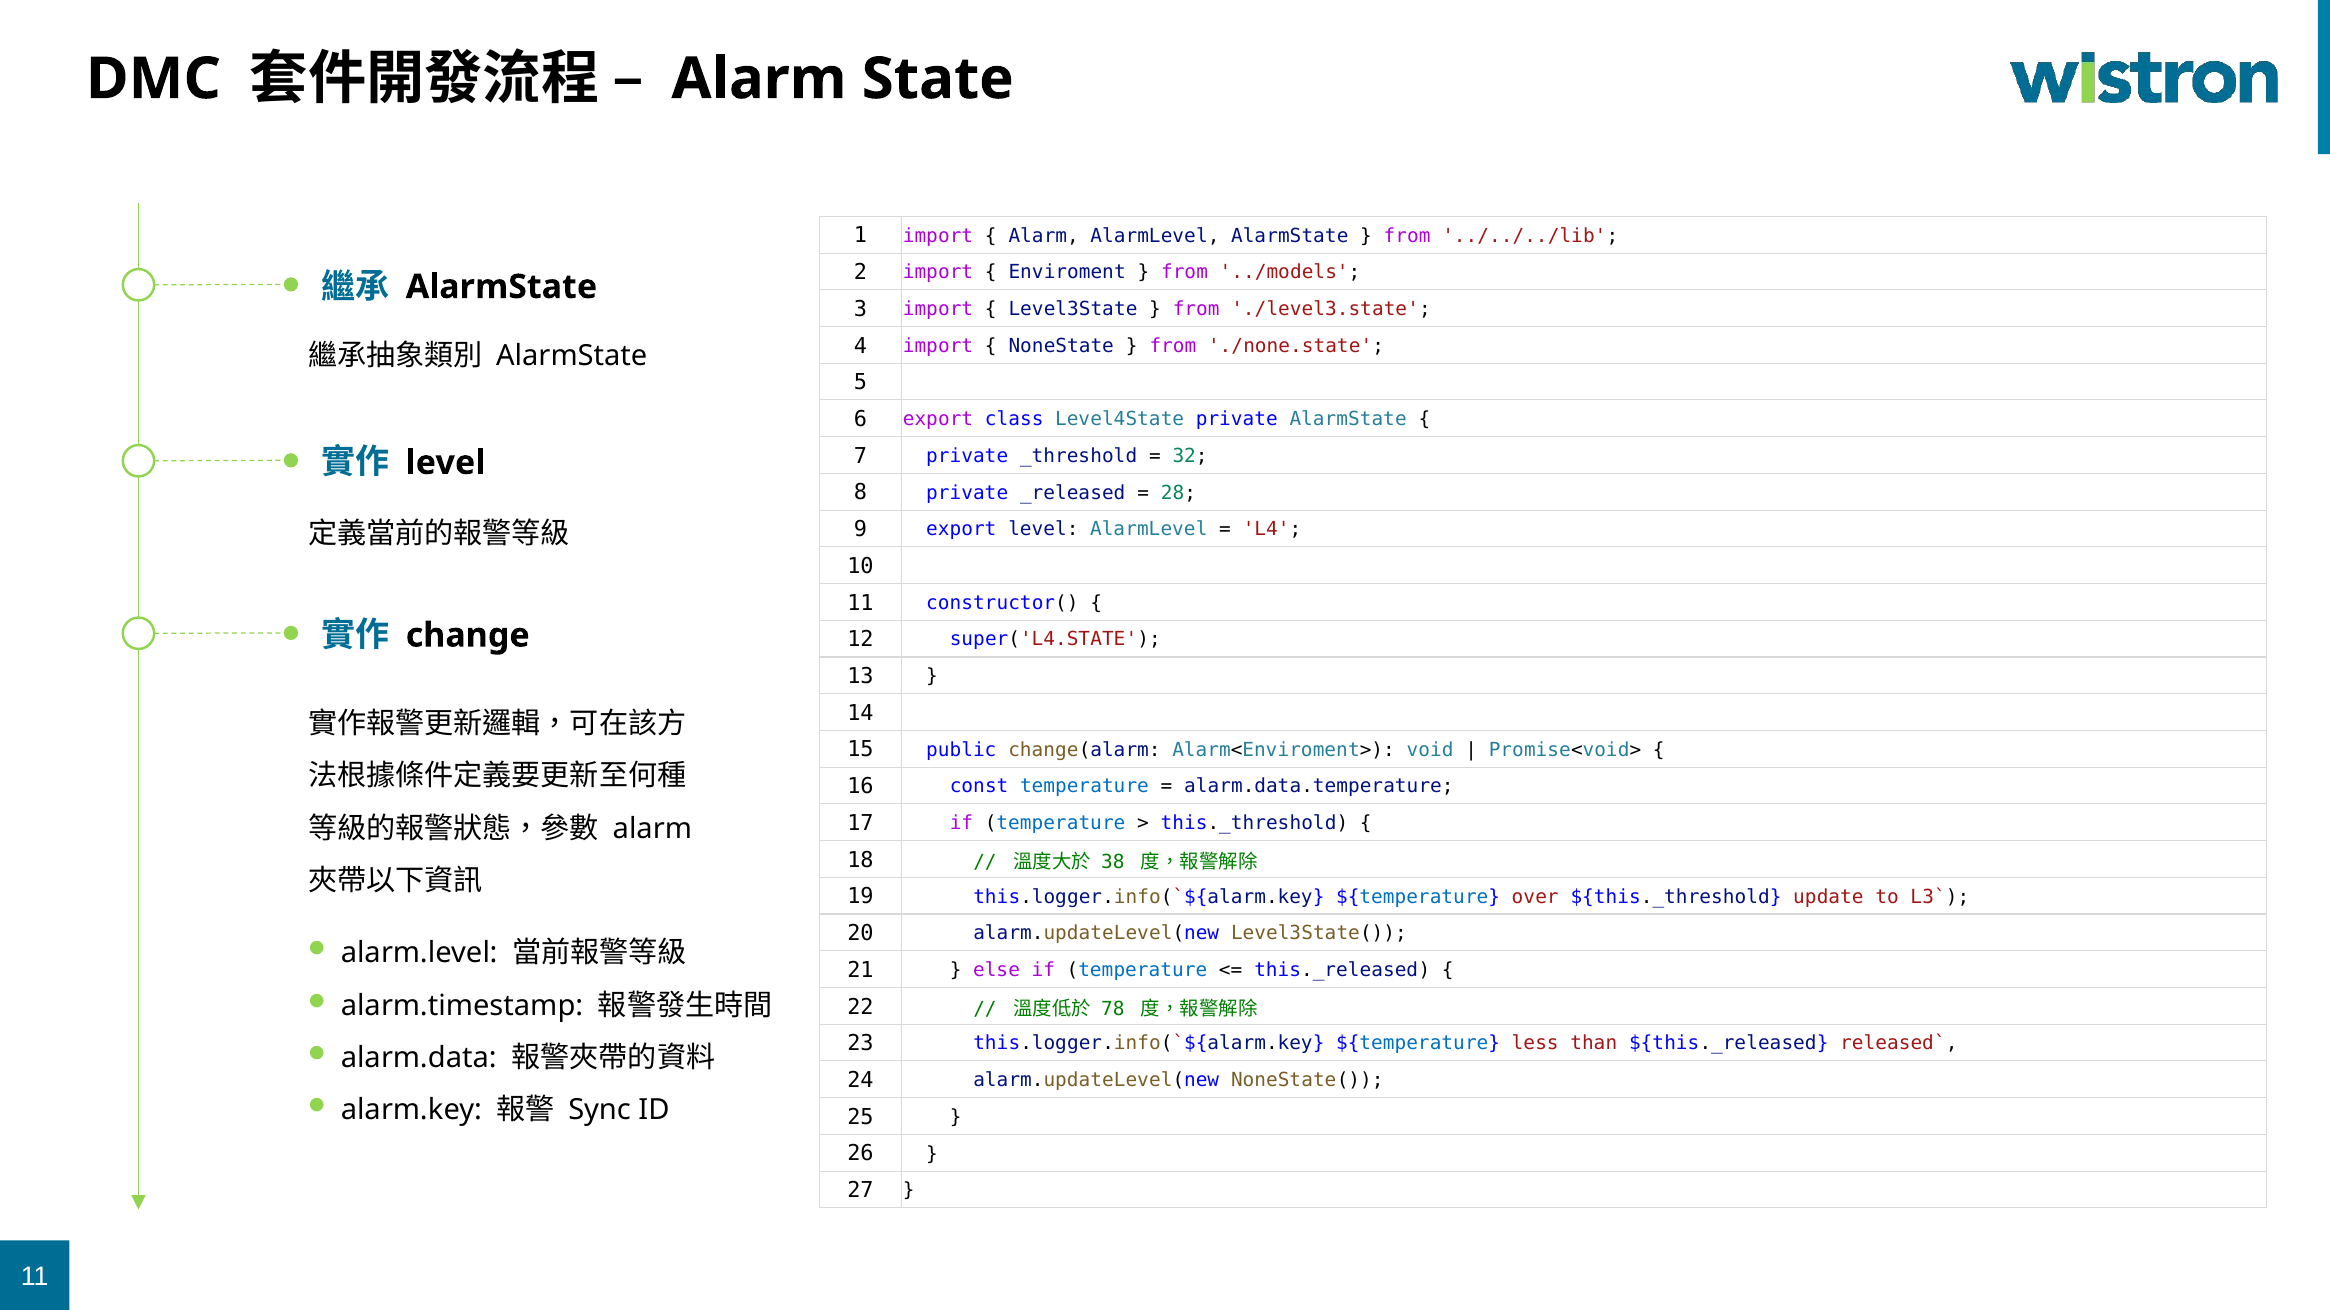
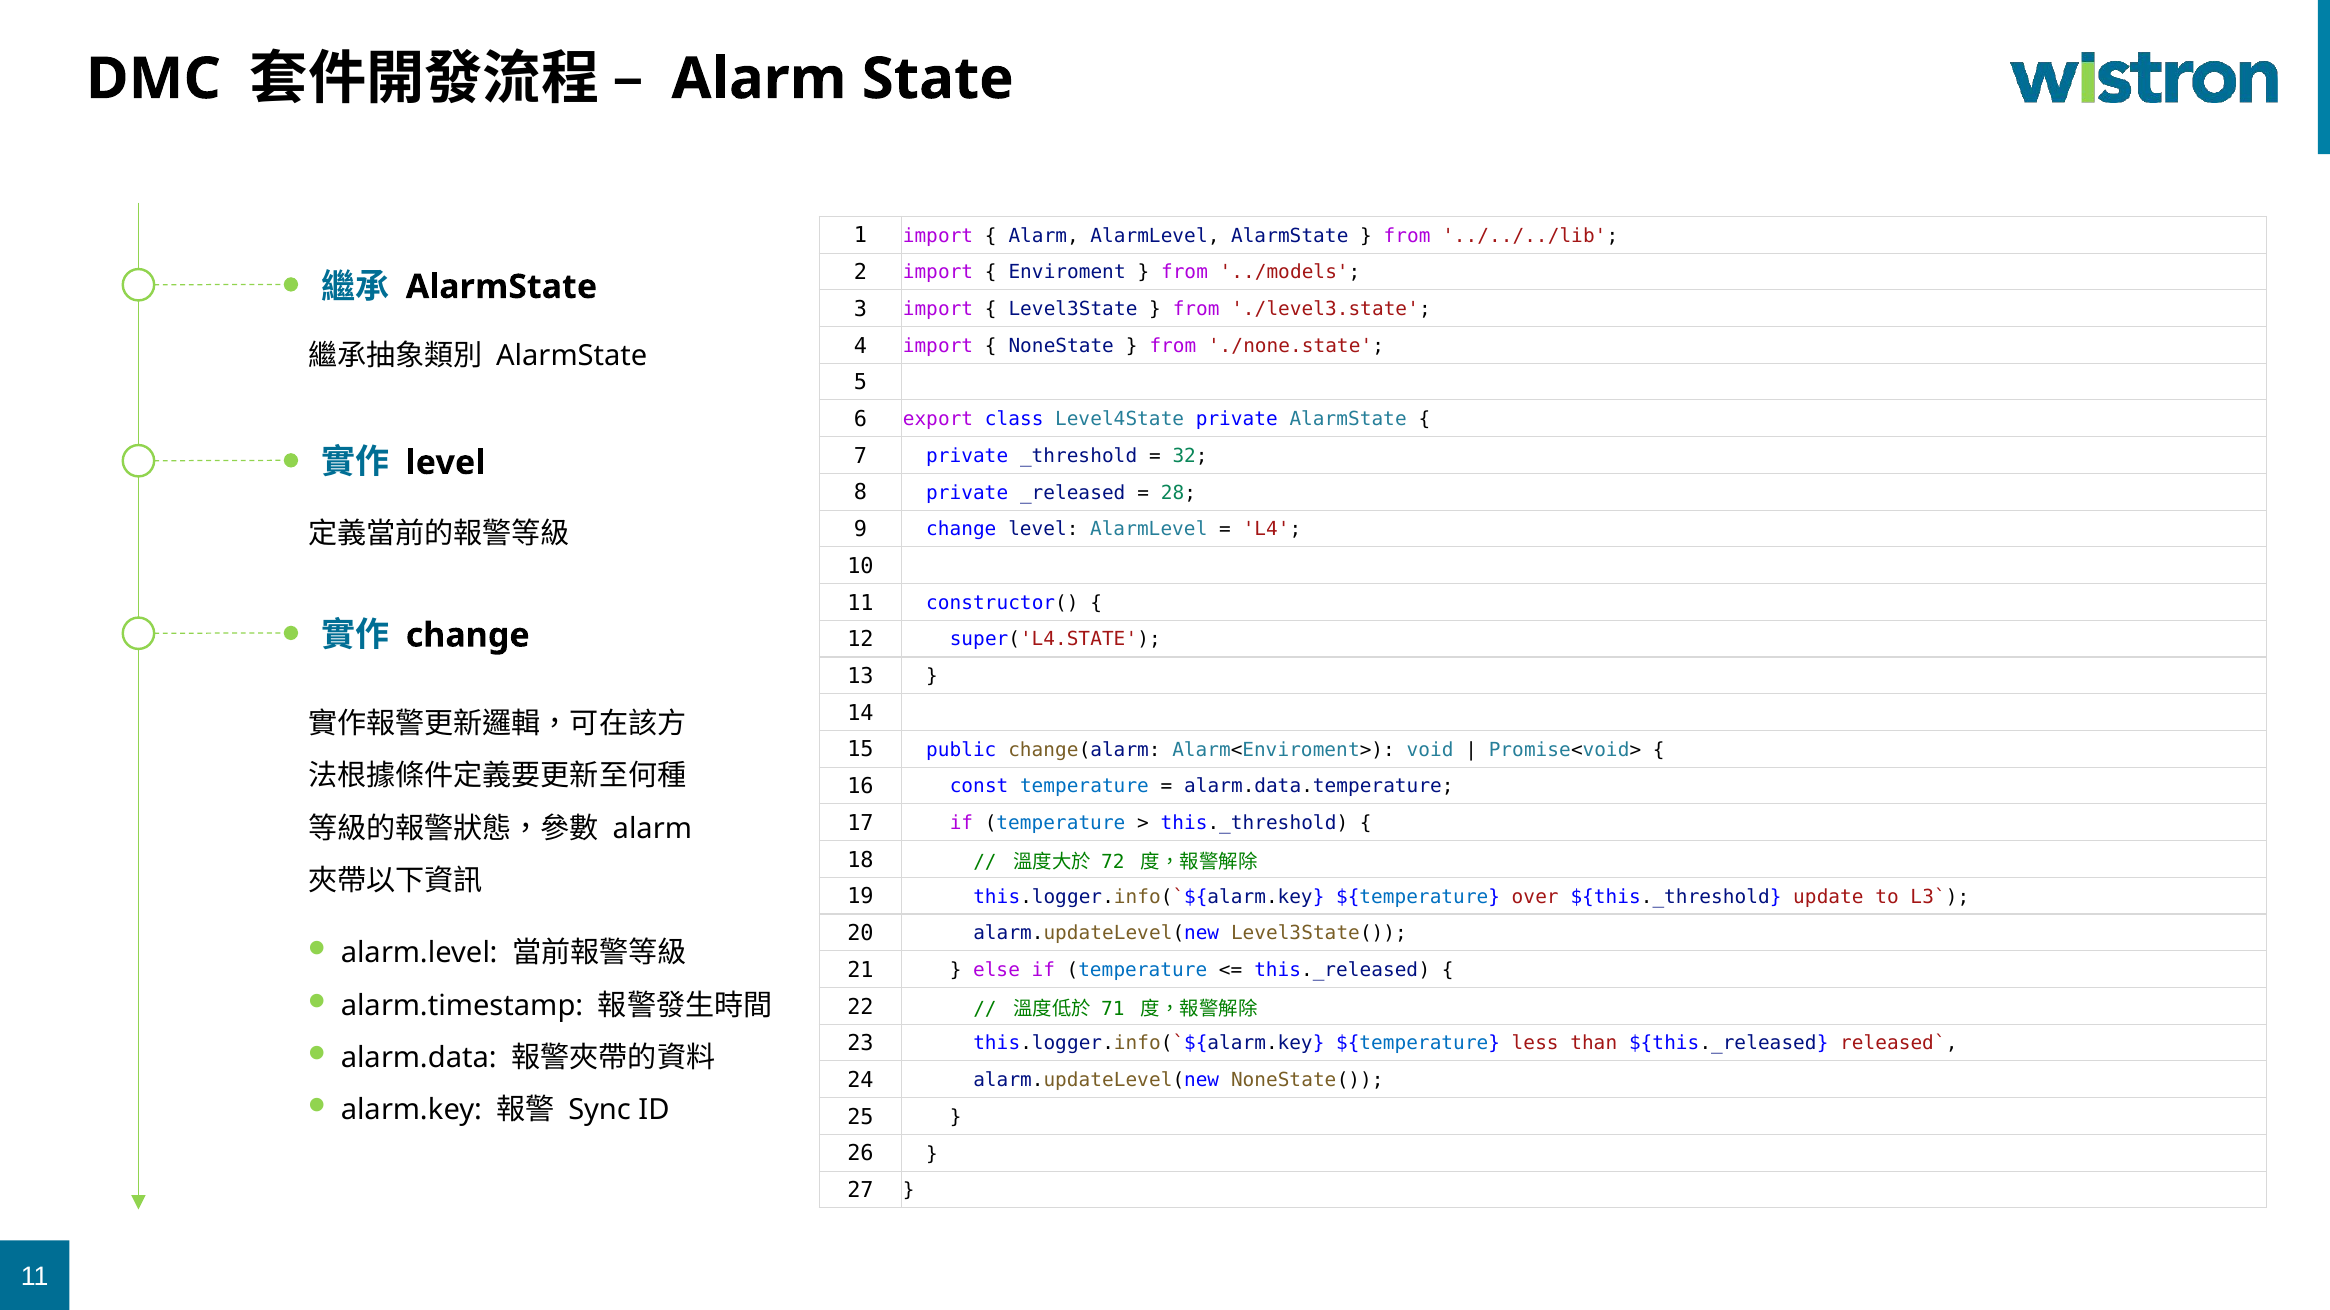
9 export: export -> change (961, 530)
38: 38 -> 72 (1113, 862)
78: 78 -> 71 (1113, 1009)
